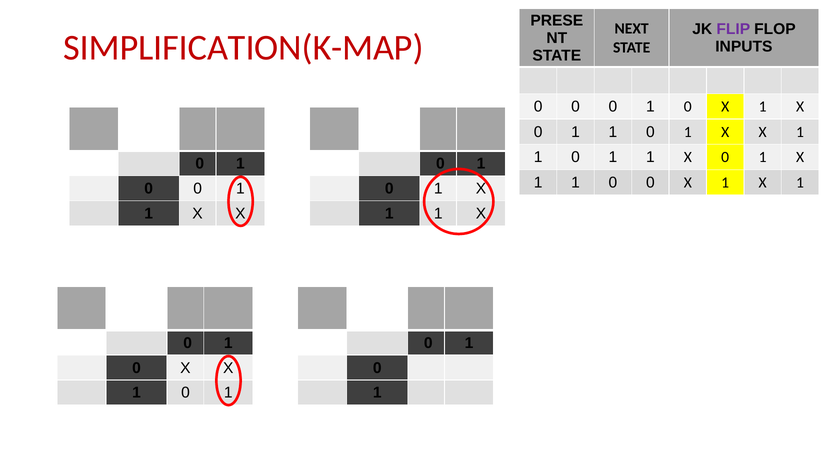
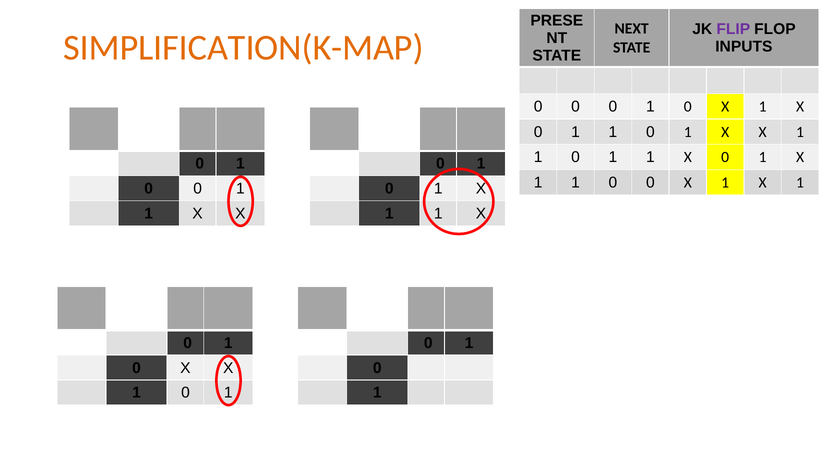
SIMPLIFICATION(K-MAP colour: red -> orange (243, 48)
